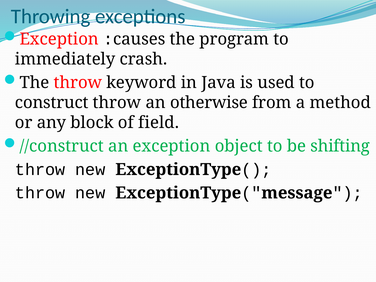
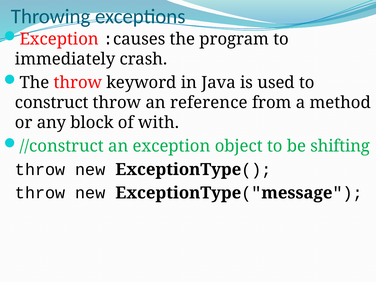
otherwise: otherwise -> reference (209, 103)
field: field -> with (159, 123)
